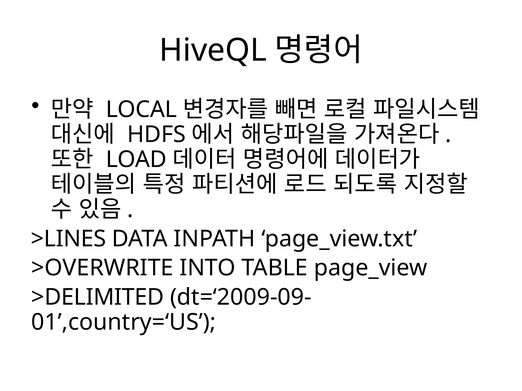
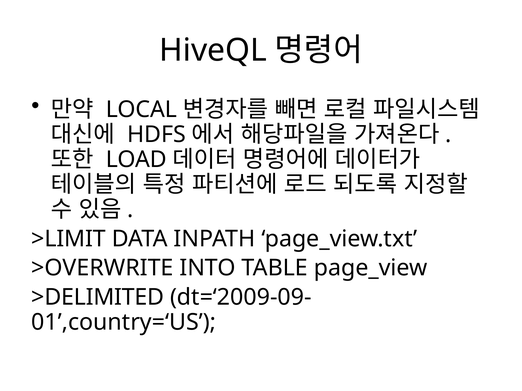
>LINES: >LINES -> >LIMIT (69, 239)
